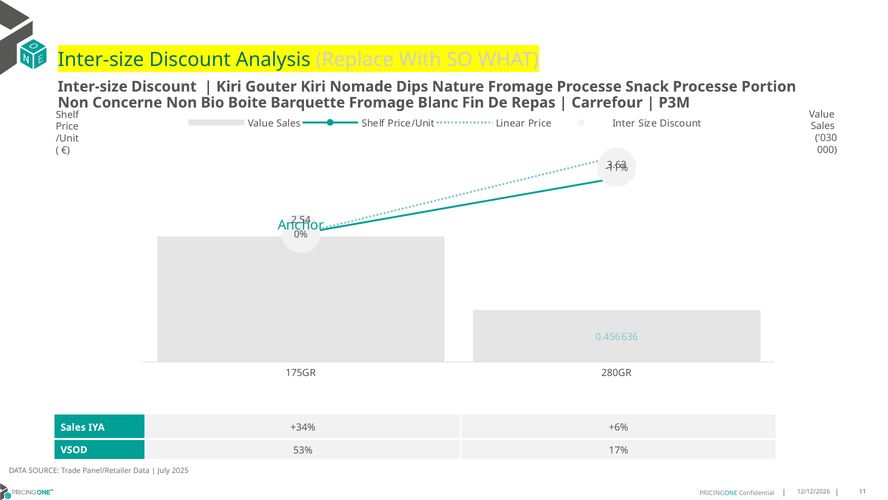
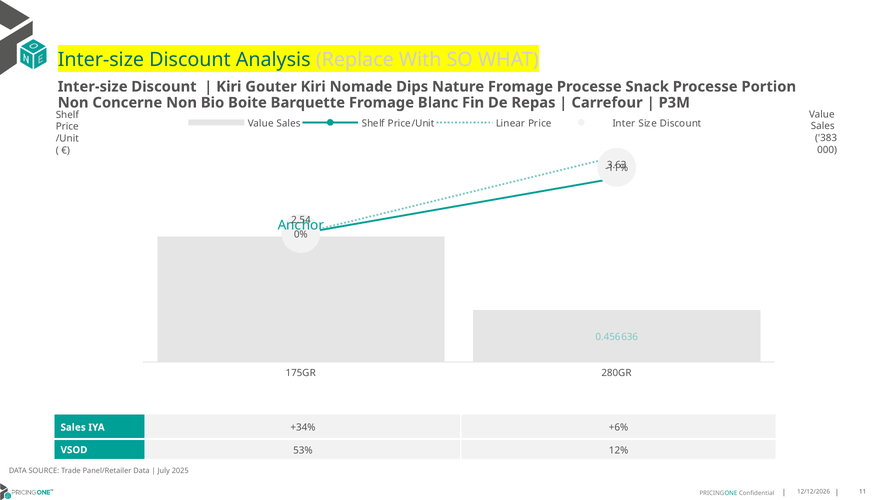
030: 030 -> 383 (826, 138)
17%: 17% -> 12% (619, 450)
